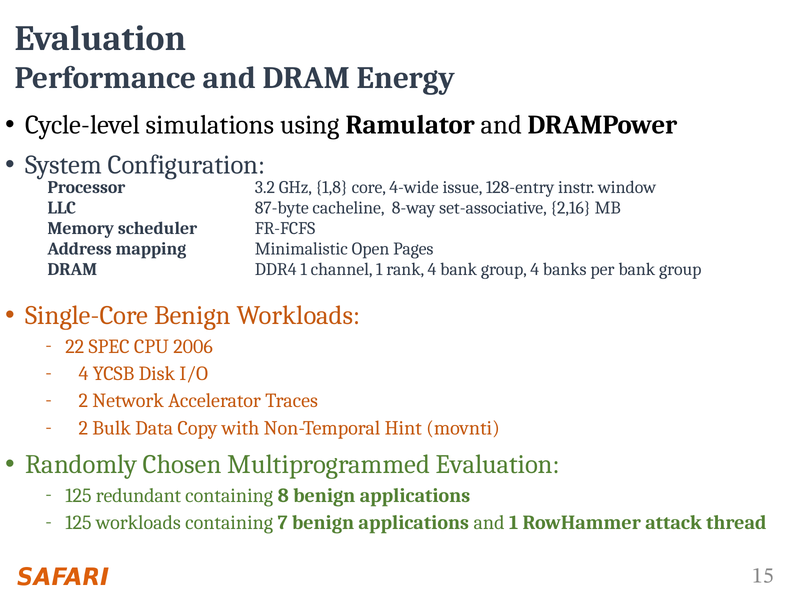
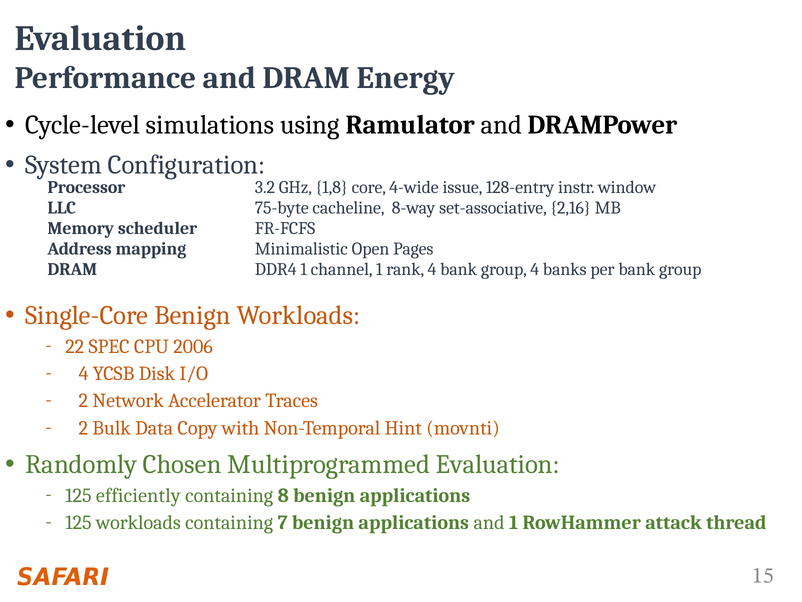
87-byte: 87-byte -> 75-byte (282, 208)
redundant: redundant -> efficiently (138, 495)
